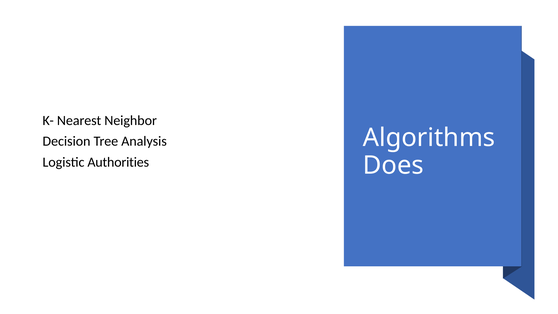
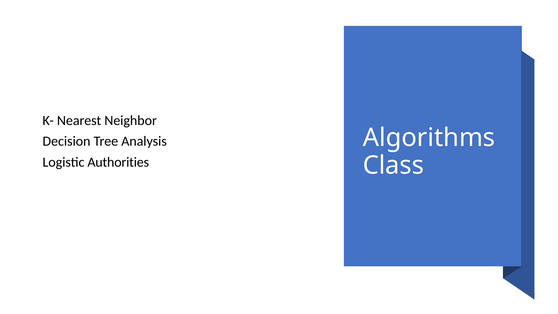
Does: Does -> Class (393, 165)
